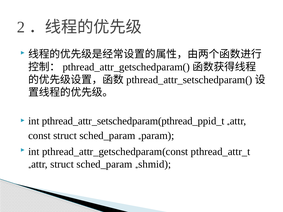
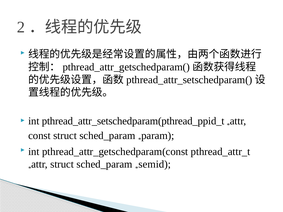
shmid: shmid -> semid (155, 164)
